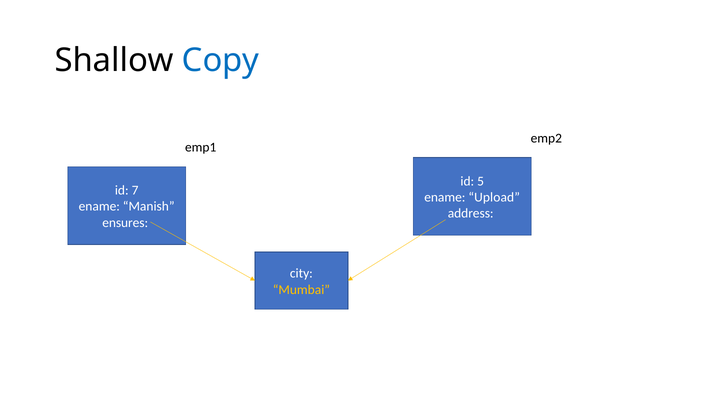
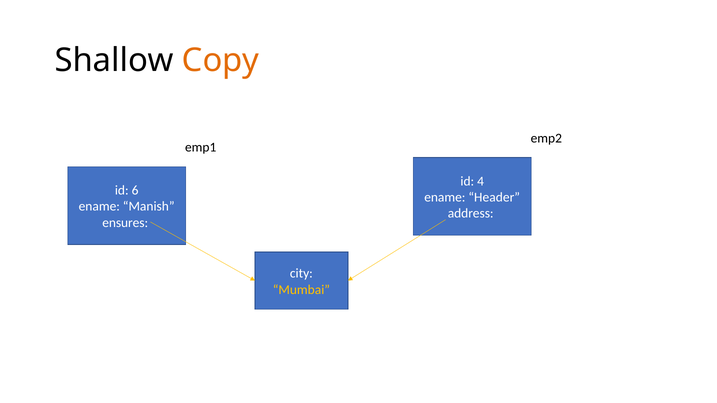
Copy colour: blue -> orange (220, 60)
5: 5 -> 4 (481, 181)
7: 7 -> 6 (135, 191)
Upload: Upload -> Header (494, 198)
